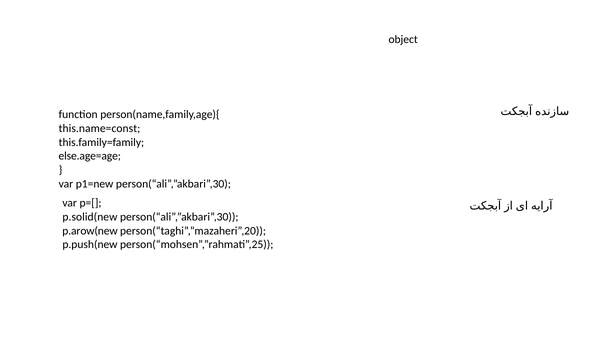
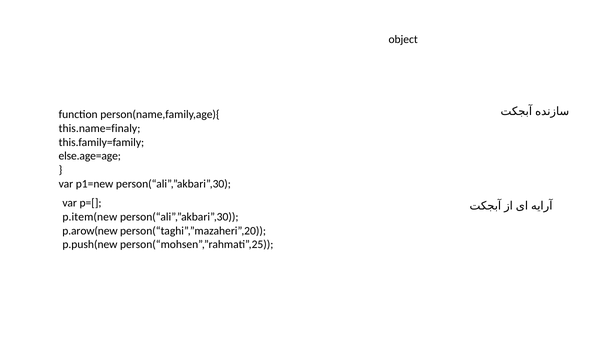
this.name=const: this.name=const -> this.name=finaly (100, 128)
p.solid(new: p.solid(new -> p.item(new (90, 217)
